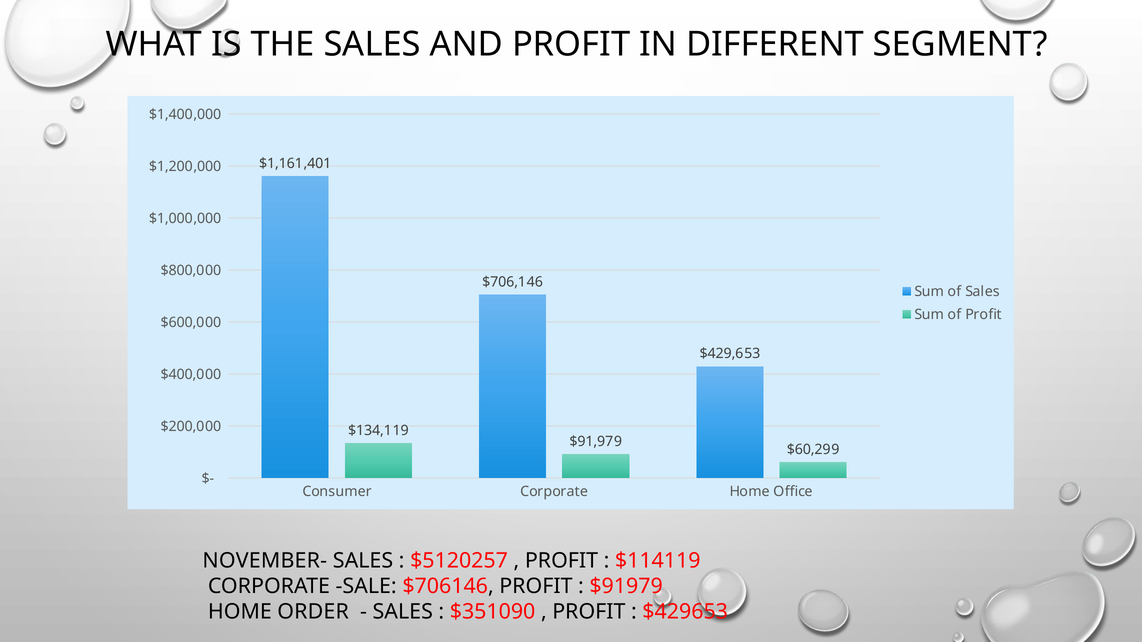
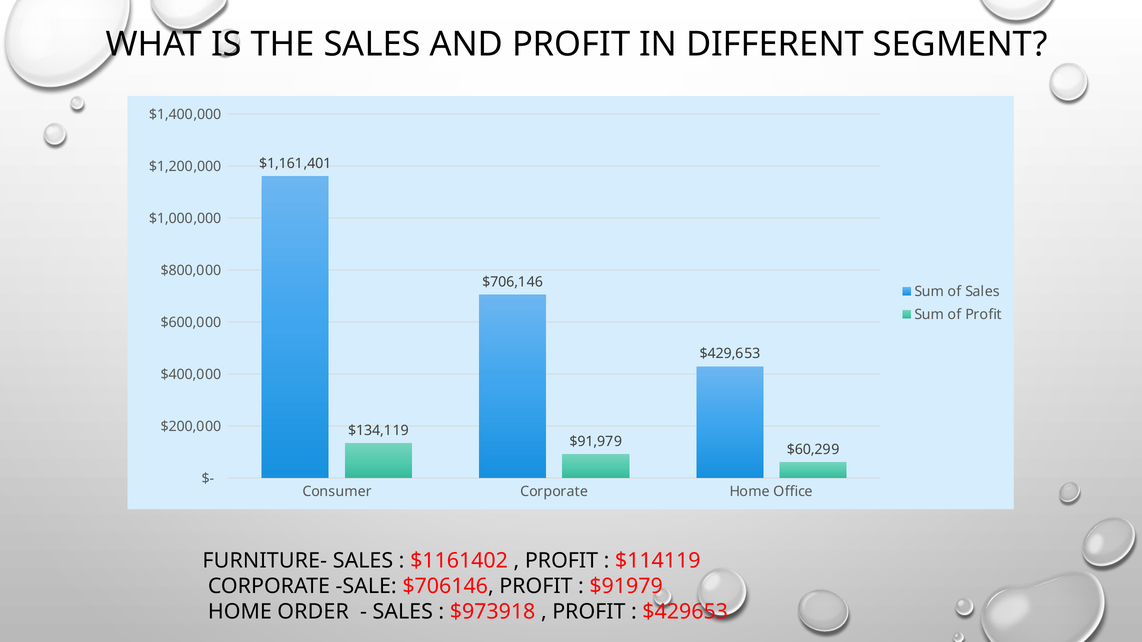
NOVEMBER-: NOVEMBER- -> FURNITURE- (265, 561)
$5120257: $5120257 -> $1161402 (459, 561)
$351090: $351090 -> $973918 (493, 612)
